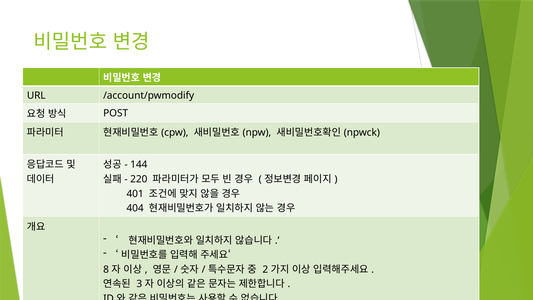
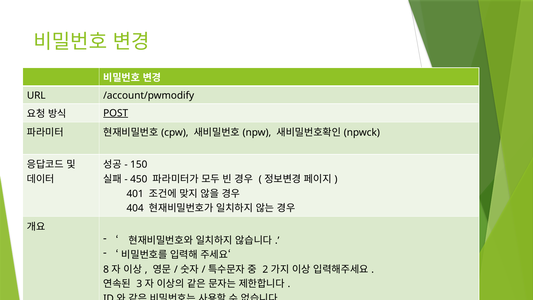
POST underline: none -> present (116, 113)
144: 144 -> 150 (139, 165)
220: 220 -> 450 (139, 179)
